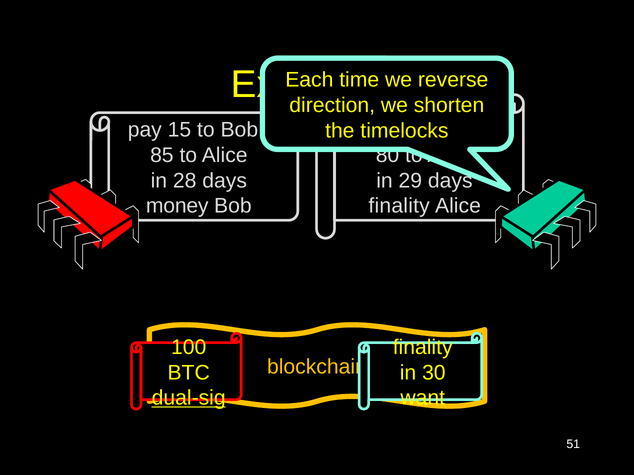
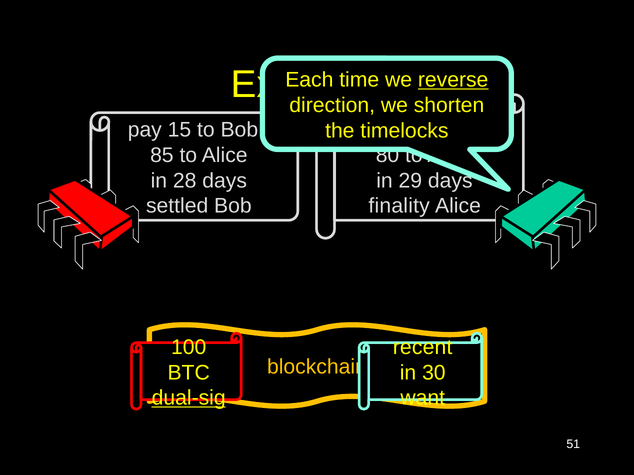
reverse underline: none -> present (453, 80)
money: money -> settled (177, 206)
finality: finality -> recent (423, 348)
